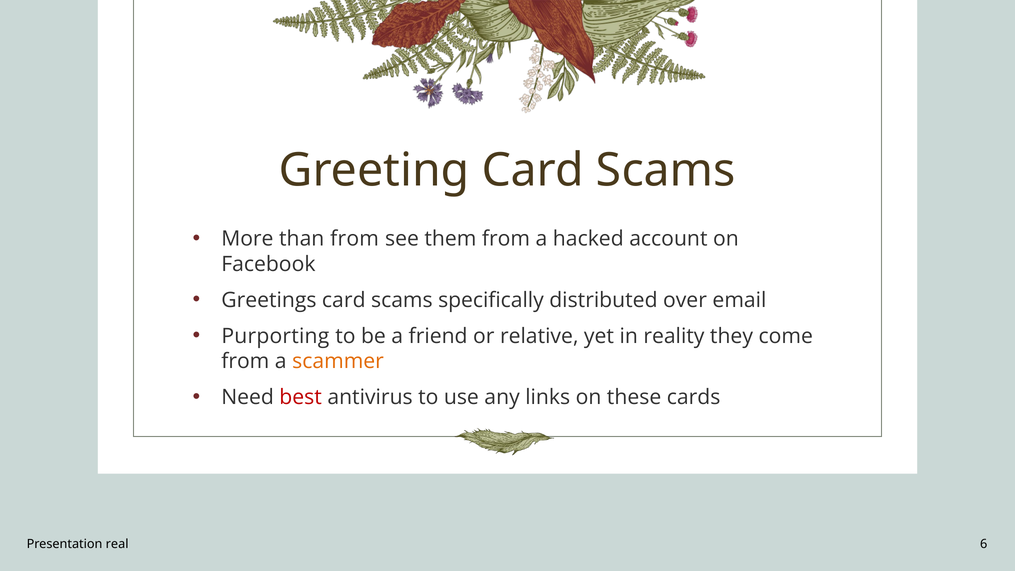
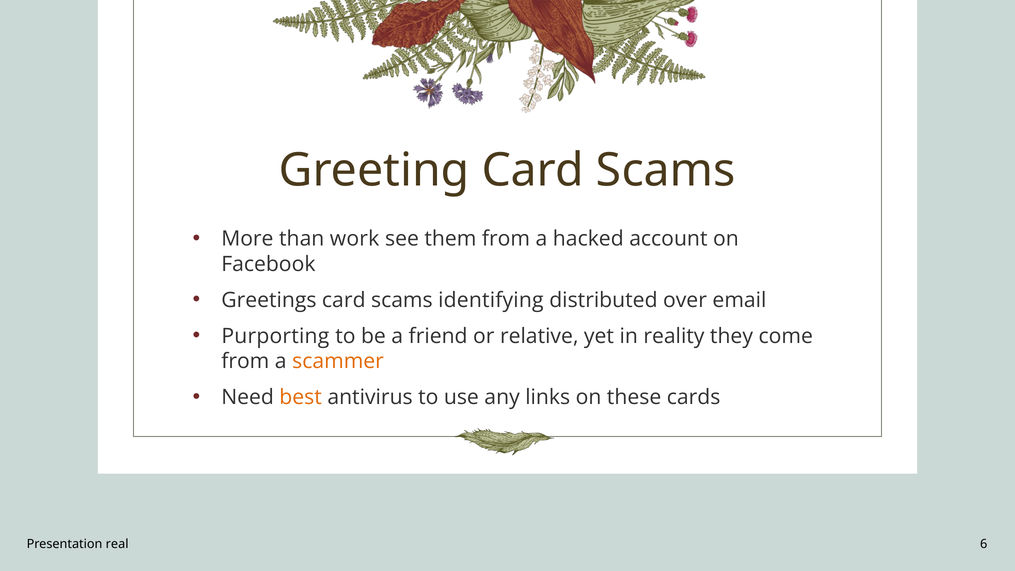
than from: from -> work (355, 239)
specifically: specifically -> identifying (491, 300)
best colour: red -> orange (301, 397)
